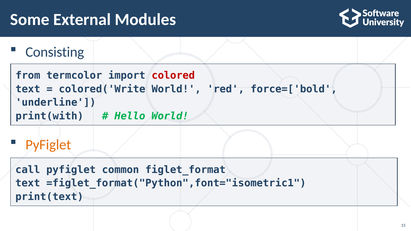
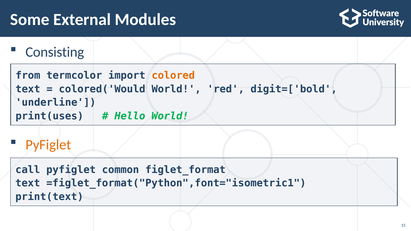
colored colour: red -> orange (173, 76)
colored('Write: colored('Write -> colored('Would (102, 89)
force=['bold: force=['bold -> digit=['bold (294, 89)
print(with: print(with -> print(uses (50, 116)
